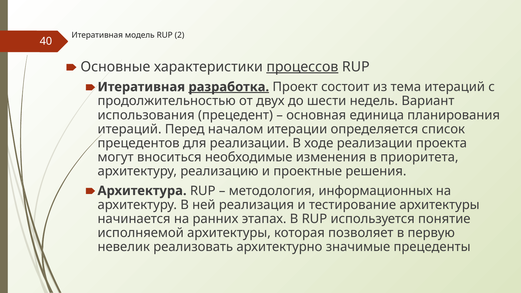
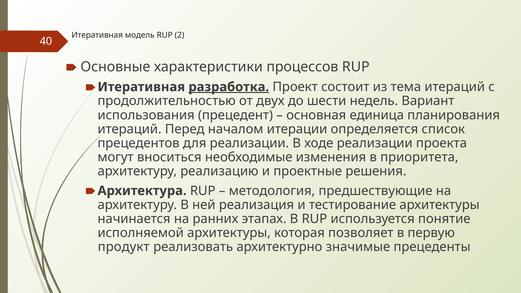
процессов underline: present -> none (302, 67)
информационных: информационных -> предшествующие (376, 191)
невелик: невелик -> продукт (124, 247)
